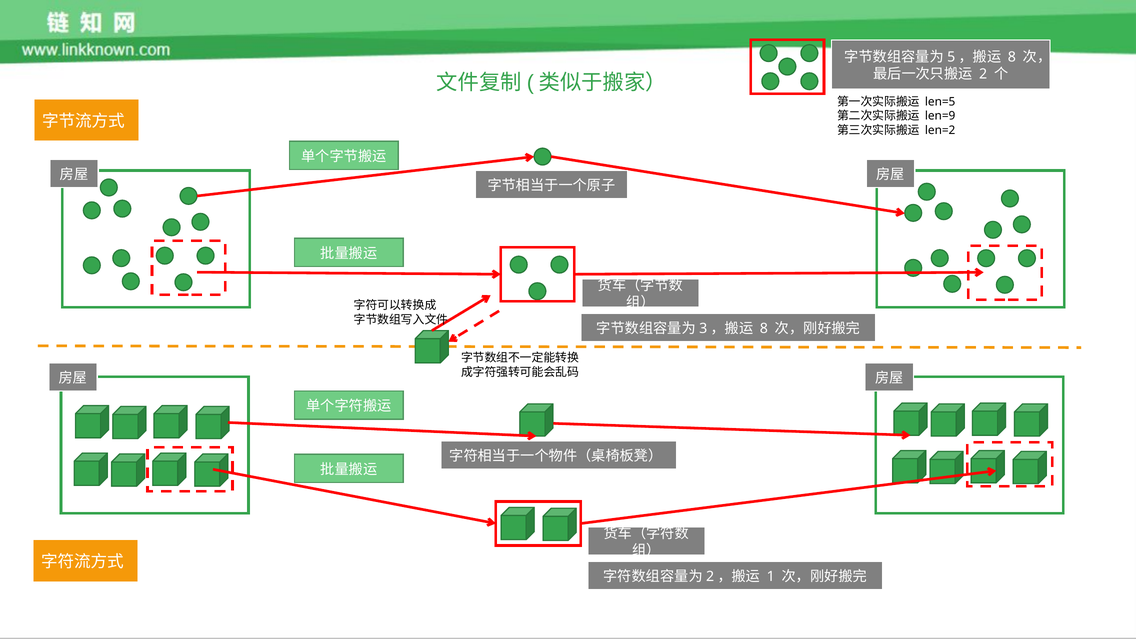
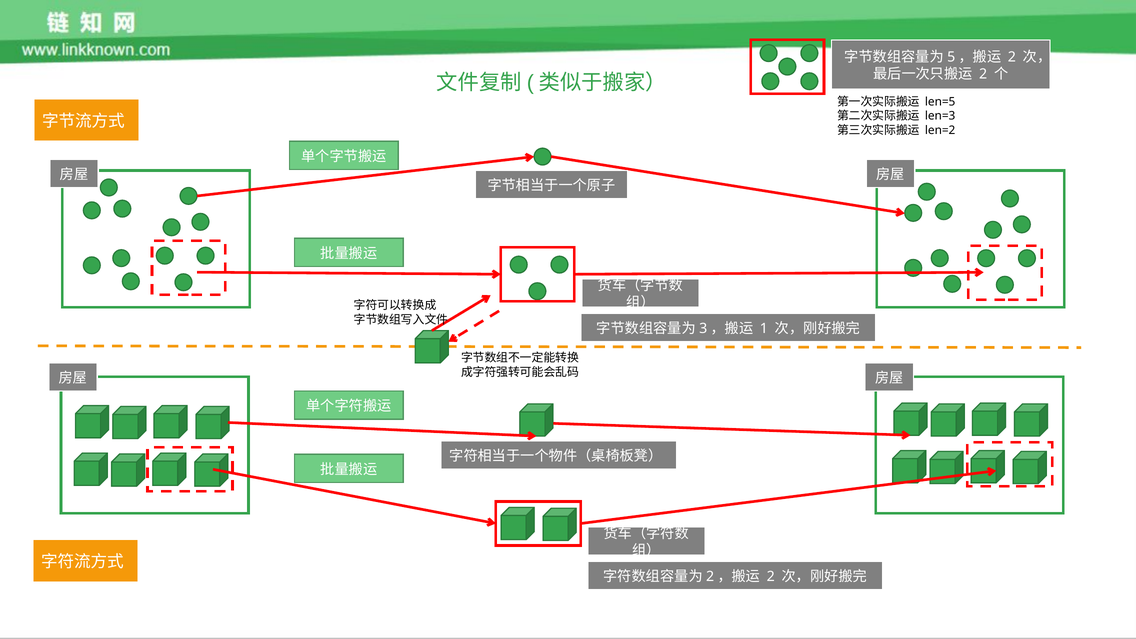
8: 8 -> 2 (1012, 57)
len=9: len=9 -> len=3 (940, 116)
8: 8 -> 1 (764, 329)
1: 1 -> 2 (771, 576)
